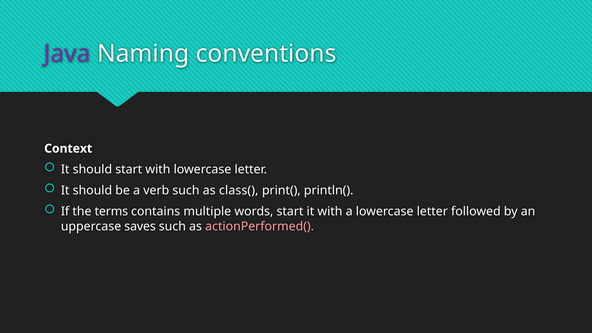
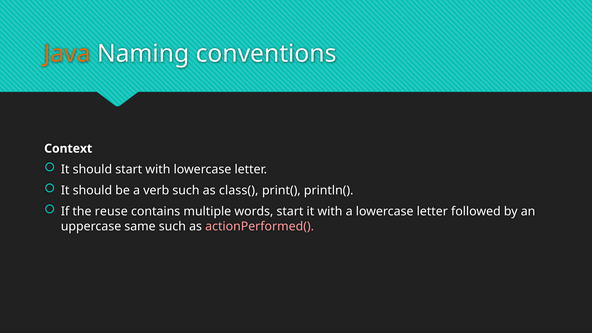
Java colour: purple -> orange (67, 54)
terms: terms -> reuse (111, 211)
saves: saves -> same (140, 226)
